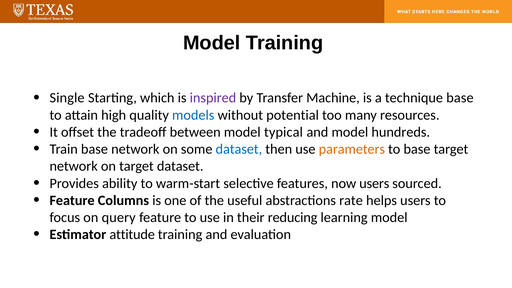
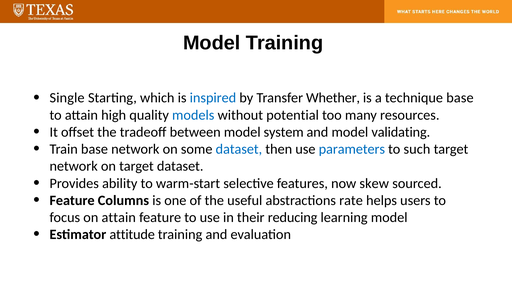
inspired colour: purple -> blue (213, 98)
Machine: Machine -> Whether (333, 98)
typical: typical -> system (284, 132)
hundreds: hundreds -> validating (401, 132)
parameters colour: orange -> blue (352, 149)
to base: base -> such (417, 149)
now users: users -> skew (374, 183)
on query: query -> attain (119, 217)
